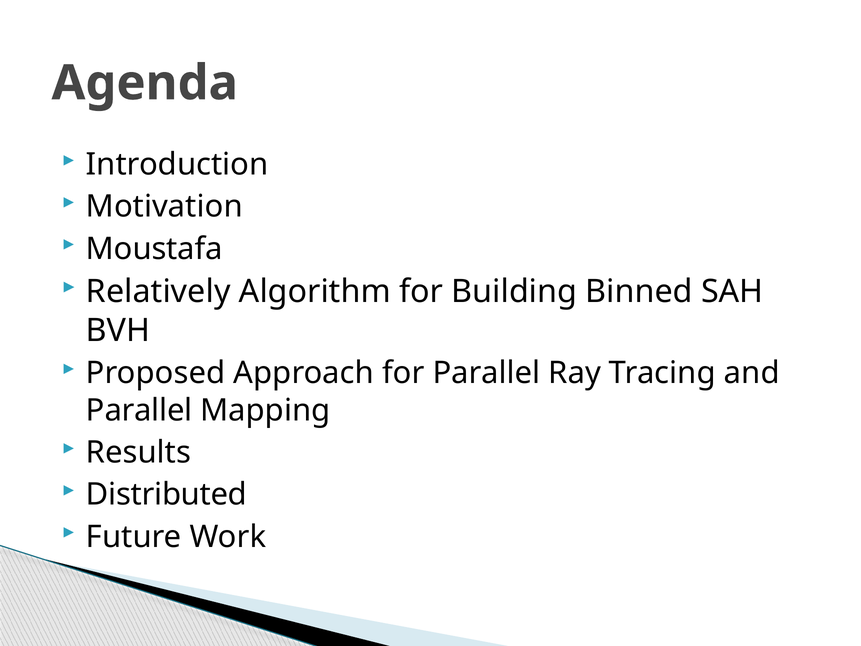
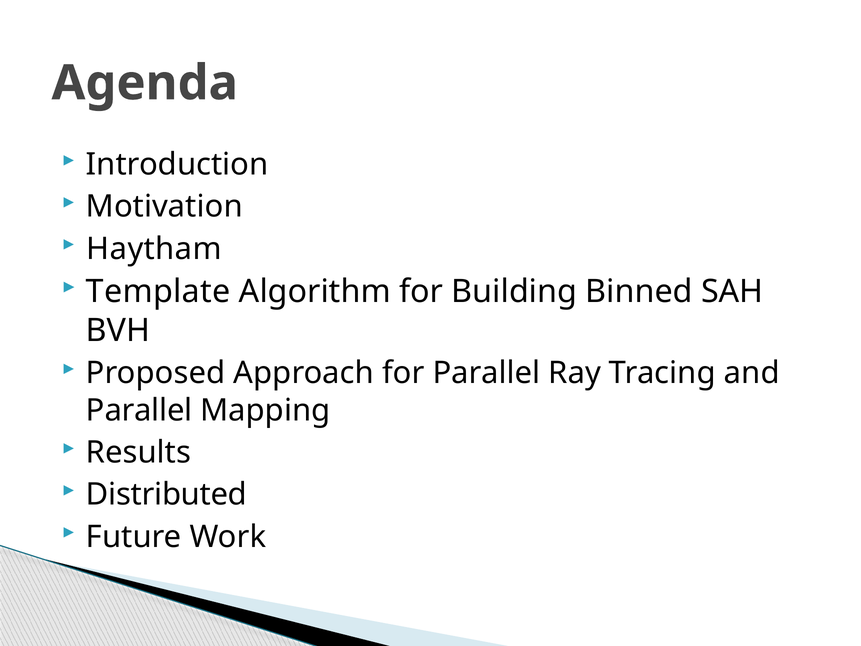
Moustafa: Moustafa -> Haytham (154, 249)
Relatively: Relatively -> Template (158, 292)
